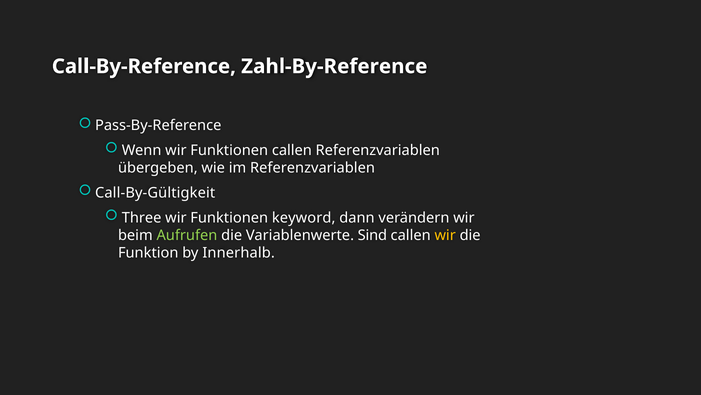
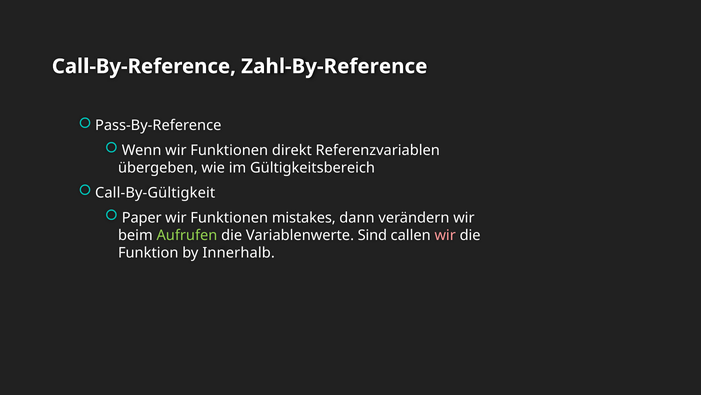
Funktionen callen: callen -> direkt (292, 150)
im Referenzvariablen: Referenzvariablen -> Gültigkeitsbereich (313, 168)
Three: Three -> Paper (142, 218)
keyword: keyword -> mistakes (304, 218)
wir colour: yellow -> pink (445, 235)
